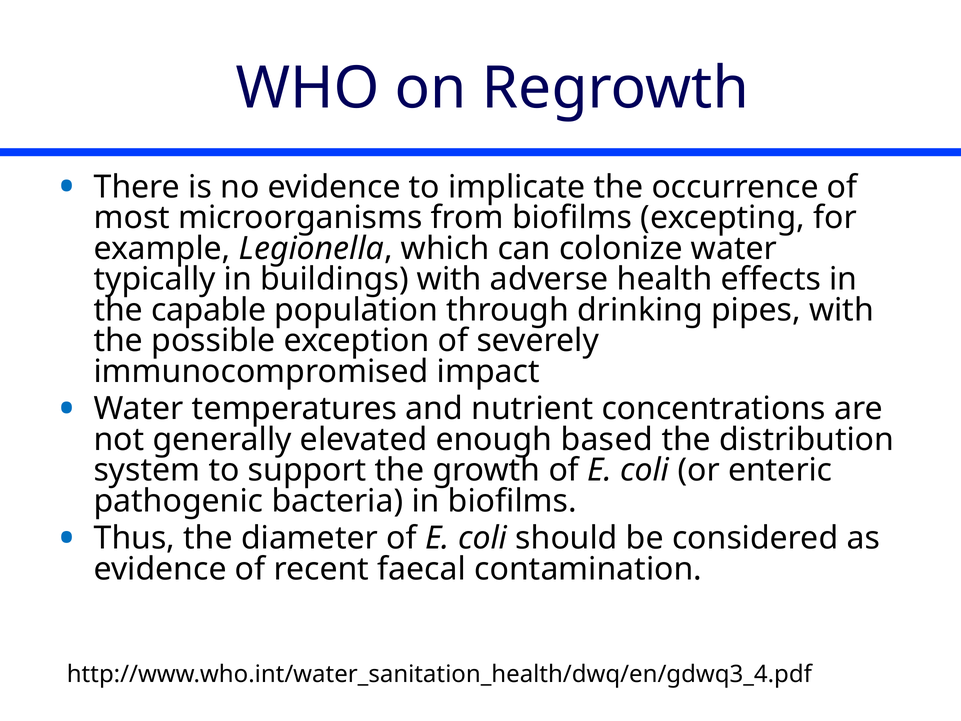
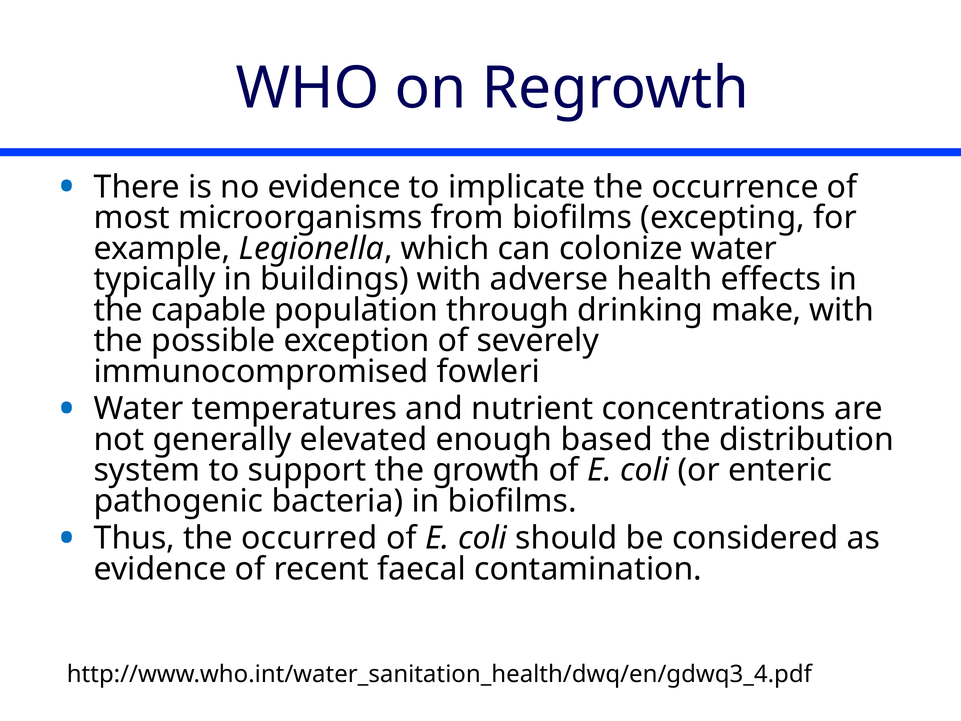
pipes: pipes -> make (756, 310)
impact: impact -> fowleri (488, 372)
diameter: diameter -> occurred (309, 538)
